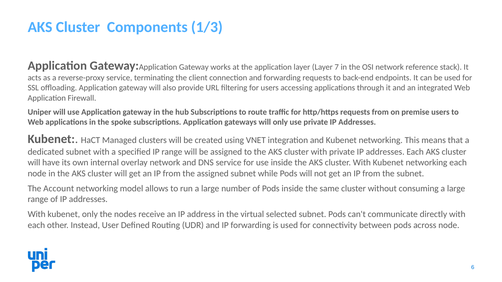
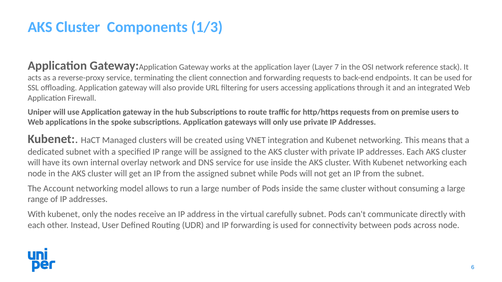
selected: selected -> carefully (281, 215)
